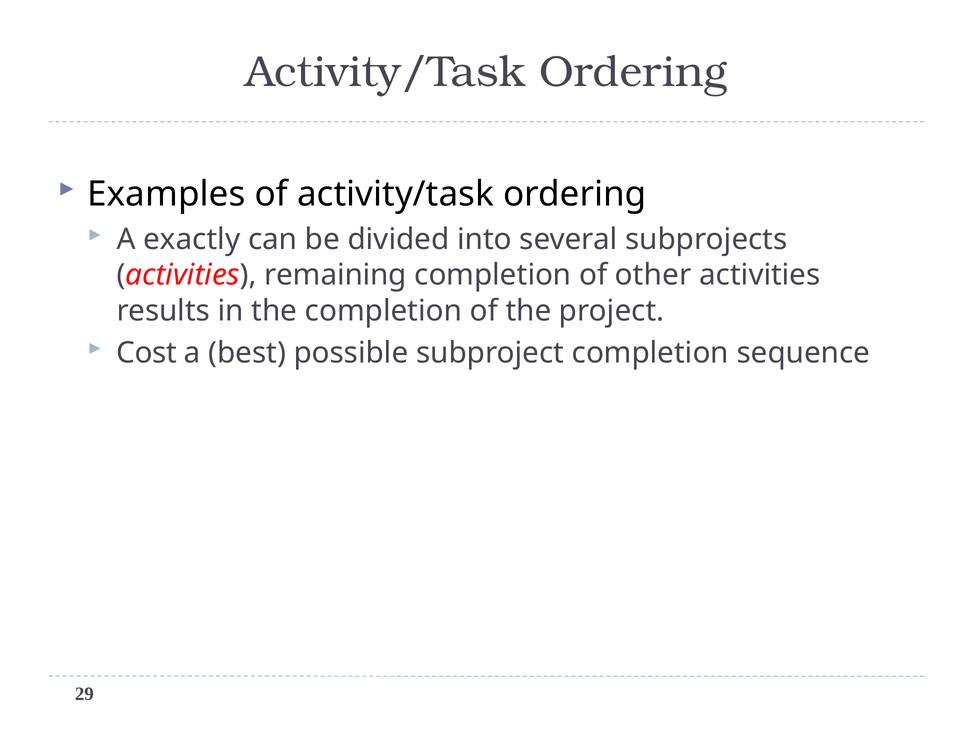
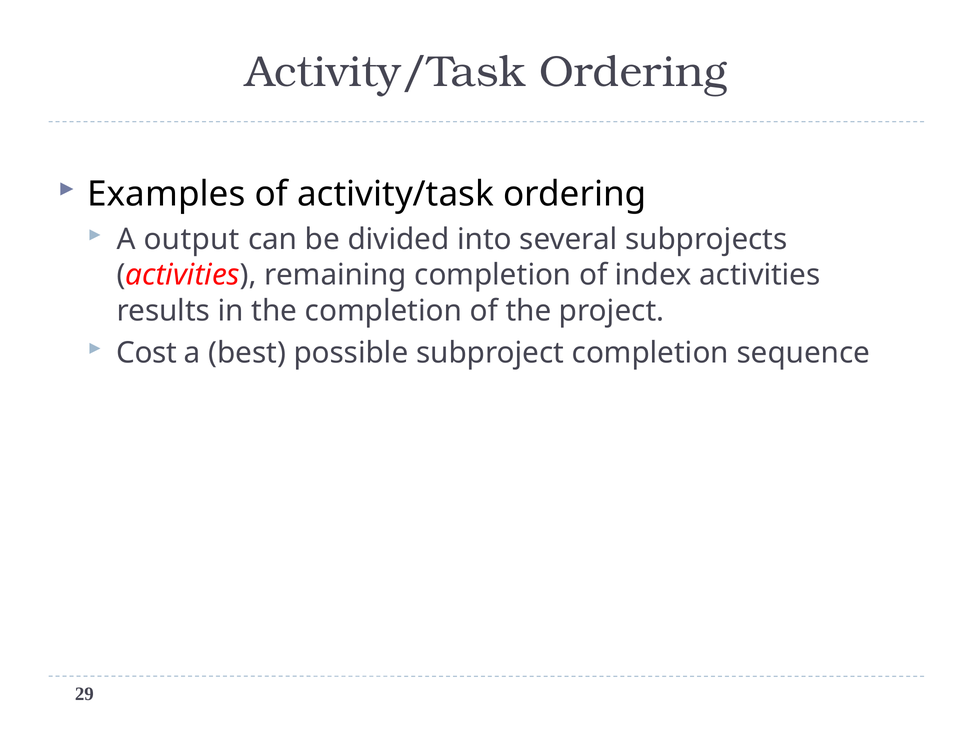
exactly: exactly -> output (192, 239)
other: other -> index (653, 275)
